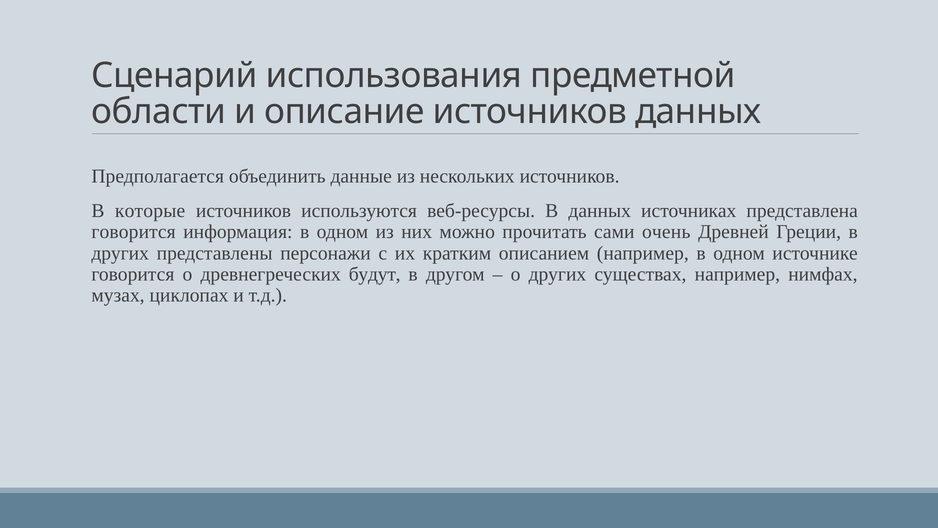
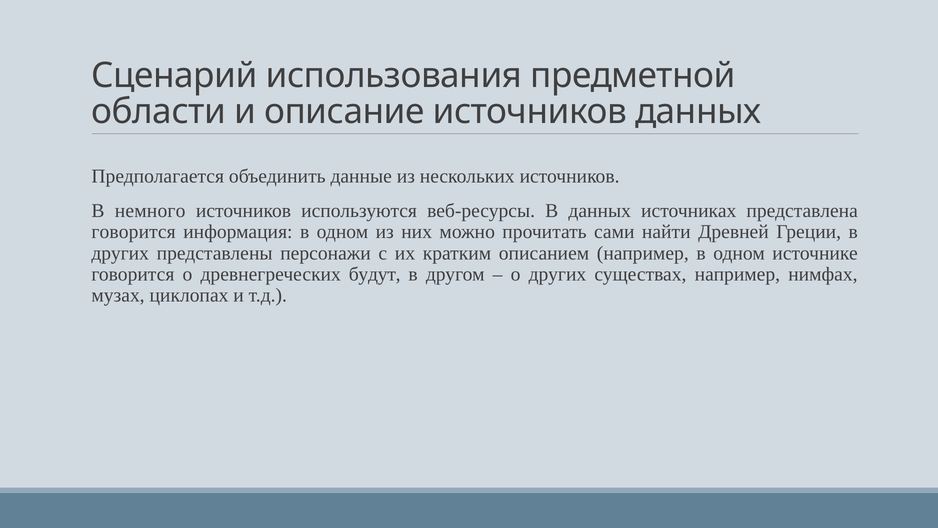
которые: которые -> немного (150, 211)
очень: очень -> найти (666, 232)
